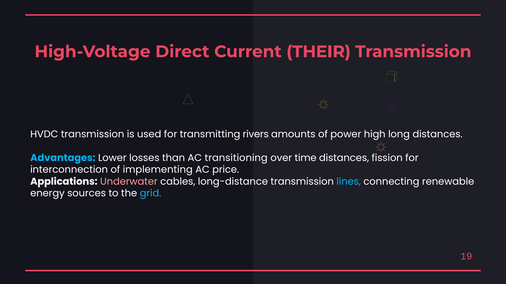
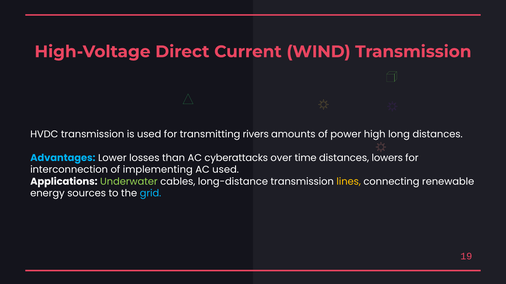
THEIR: THEIR -> WIND (319, 52)
transitioning: transitioning -> cyberattacks (236, 158)
fission: fission -> lowers (387, 158)
AC price: price -> used (226, 170)
Underwater colour: pink -> light green (129, 182)
lines colour: light blue -> yellow (349, 182)
